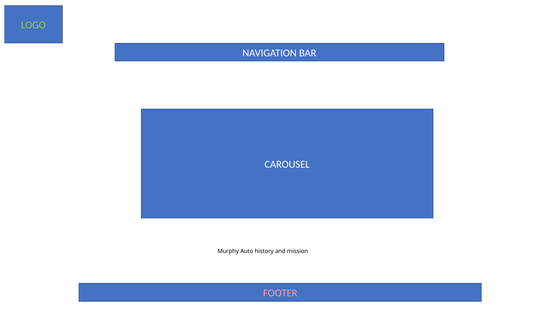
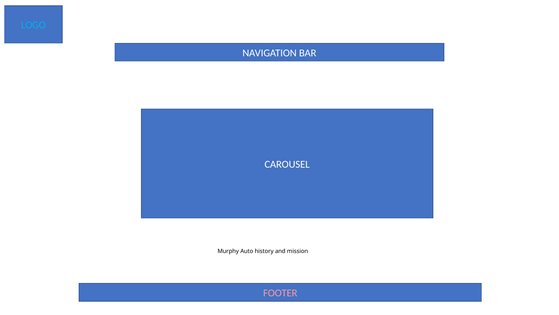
LOGO colour: light green -> light blue (33, 25)
